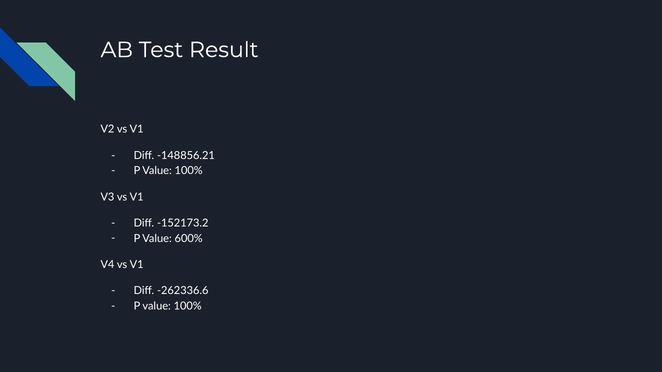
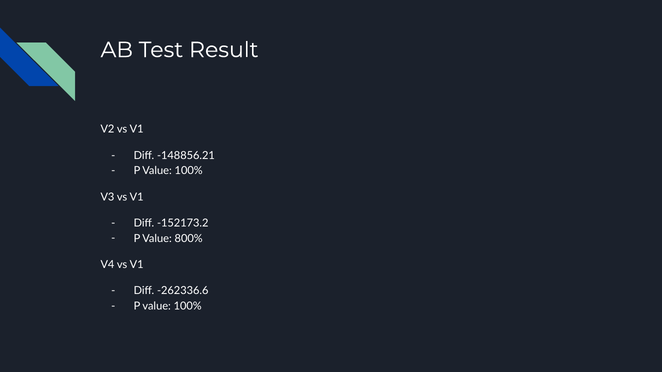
600%: 600% -> 800% (189, 239)
